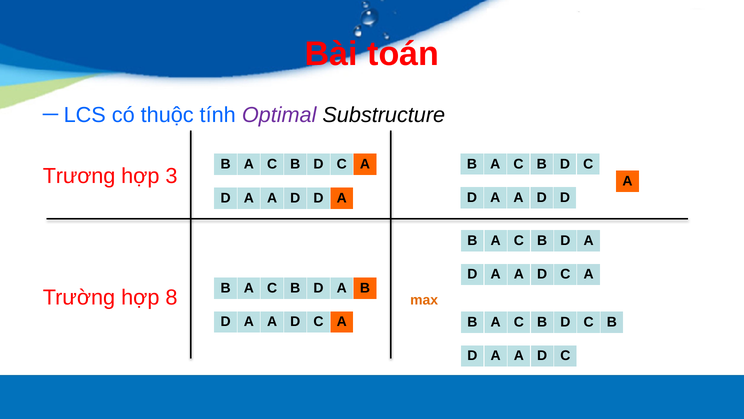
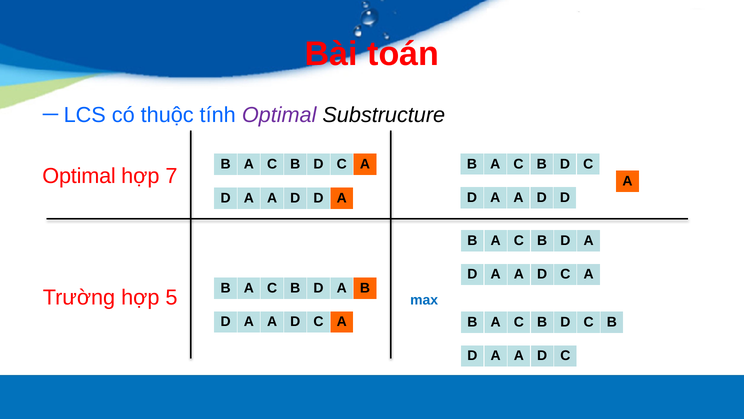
Trương: Trương -> Optimal (79, 176)
3: 3 -> 7 (171, 176)
8: 8 -> 5 (171, 297)
max colour: orange -> blue (424, 300)
